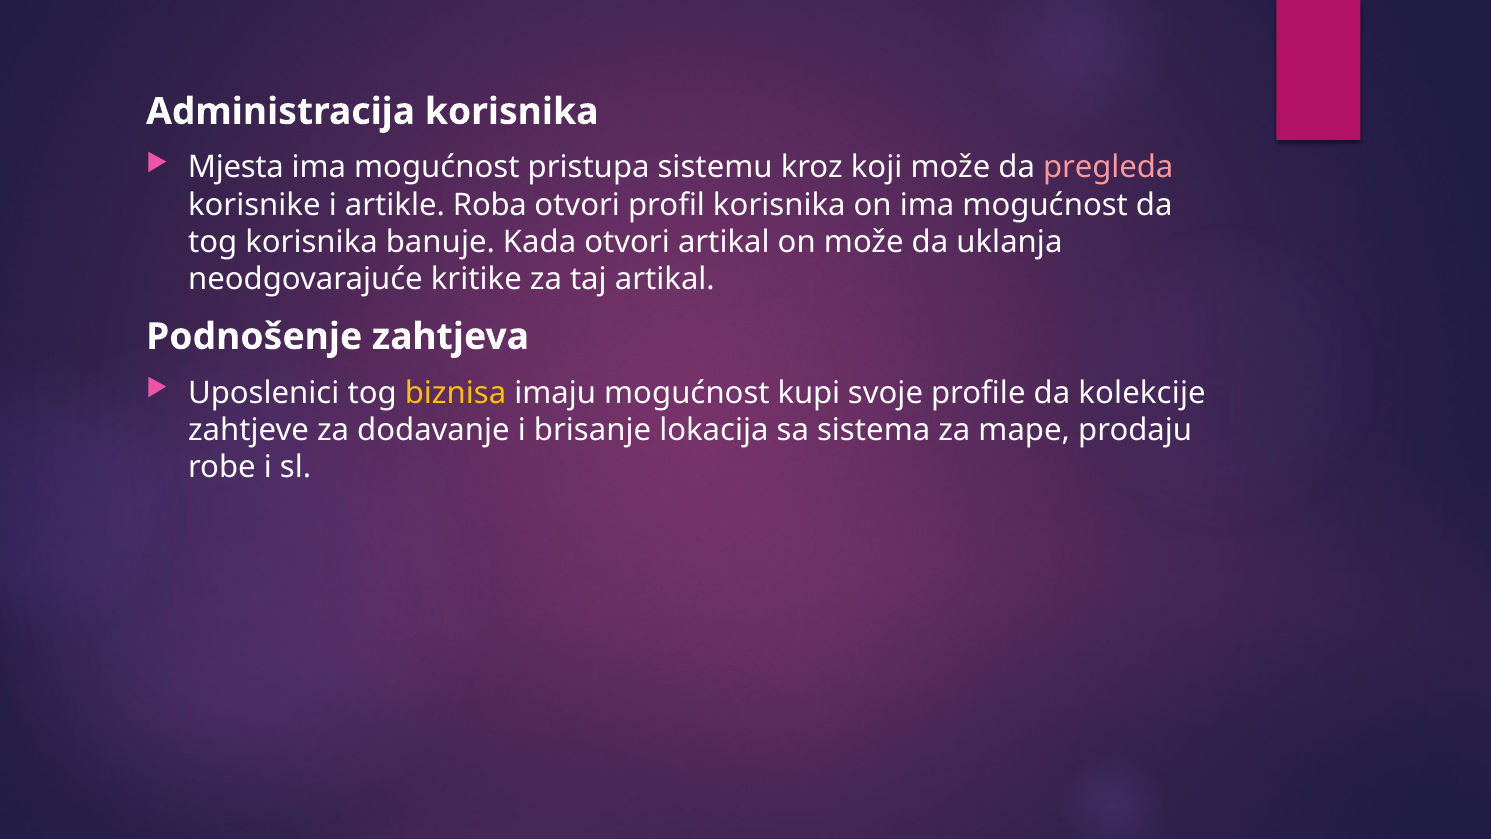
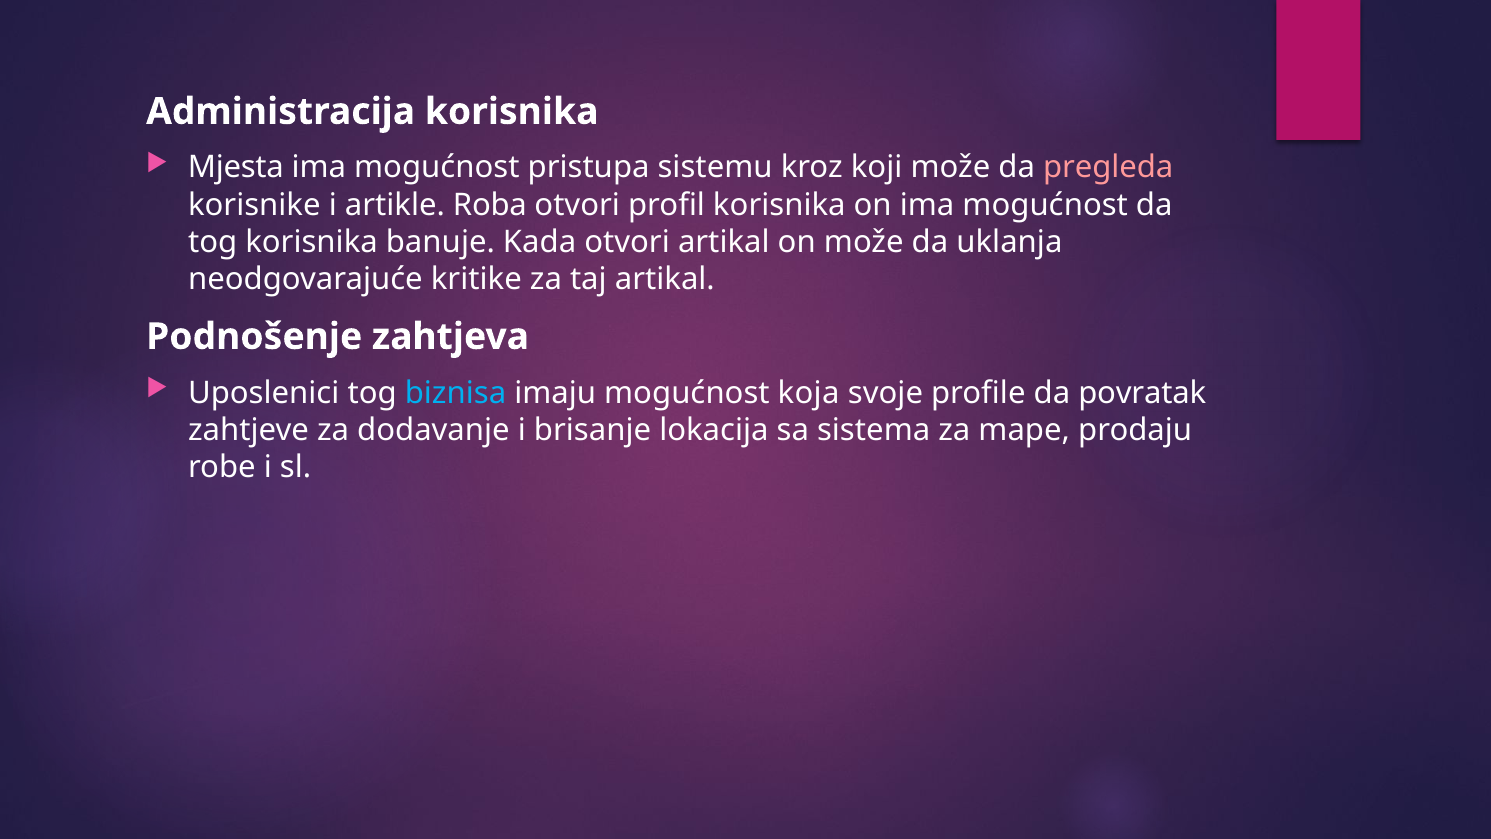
biznisa colour: yellow -> light blue (456, 393)
kupi: kupi -> koja (809, 393)
kolekcije: kolekcije -> povratak (1142, 393)
